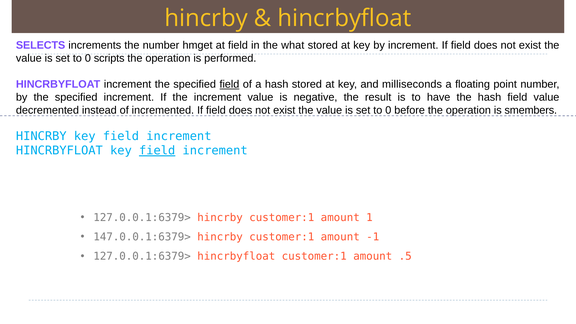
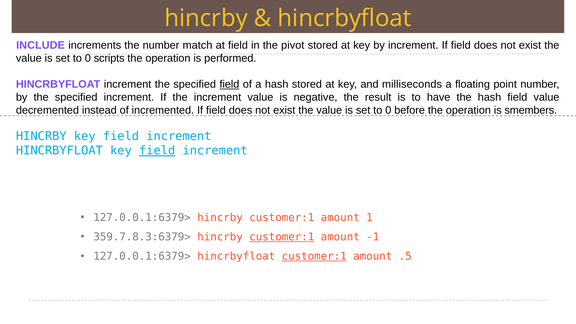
SELECTS: SELECTS -> INCLUDE (40, 45)
hmget: hmget -> match (198, 45)
what: what -> pivot (293, 45)
147.0.0.1:6379>: 147.0.0.1:6379> -> 359.7.8.3:6379> (142, 237)
customer:1 underline: none -> present (282, 237)
customer:1 underline: none -> present (314, 256)
